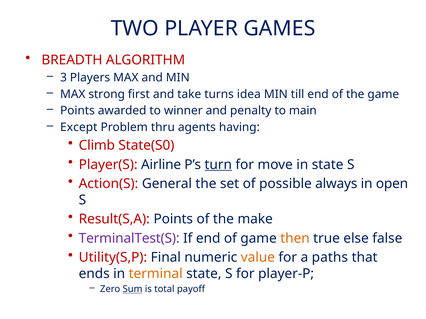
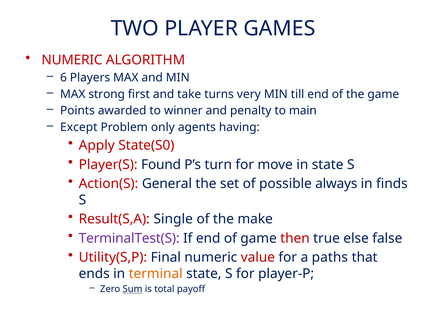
BREADTH: BREADTH -> NUMERIC (72, 60)
3: 3 -> 6 (63, 78)
idea: idea -> very (249, 94)
thru: thru -> only (163, 127)
Climb: Climb -> Apply (97, 146)
Airline: Airline -> Found (161, 165)
turn underline: present -> none (218, 165)
open: open -> finds (392, 184)
Result(S,A Points: Points -> Single (173, 219)
then colour: orange -> red (295, 239)
value colour: orange -> red (258, 258)
